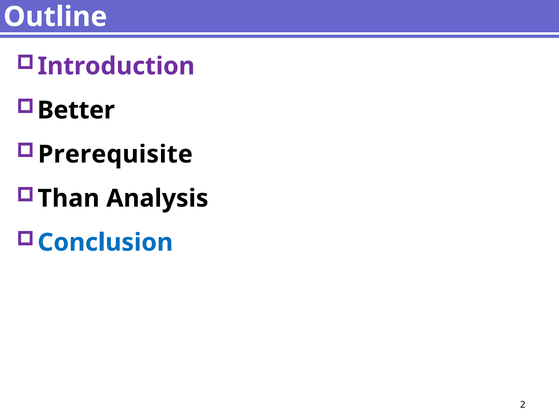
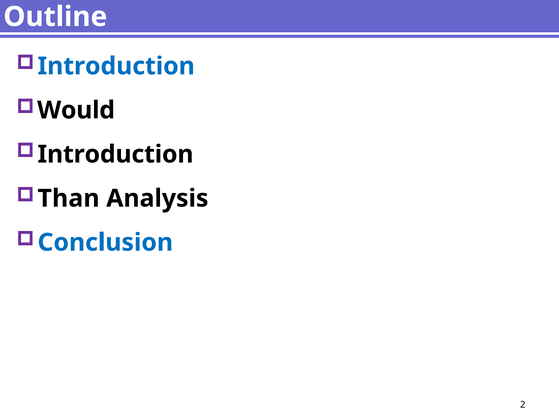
Introduction colour: purple -> blue (116, 66)
Better: Better -> Would (76, 110)
Prerequisite: Prerequisite -> Introduction (116, 154)
